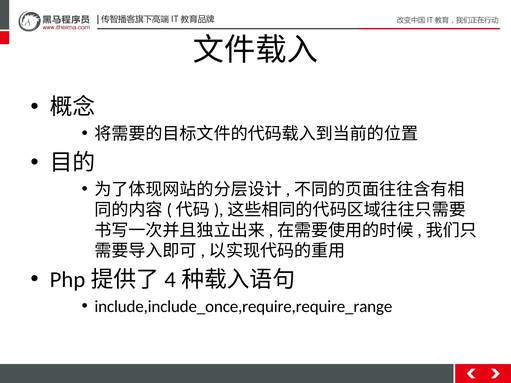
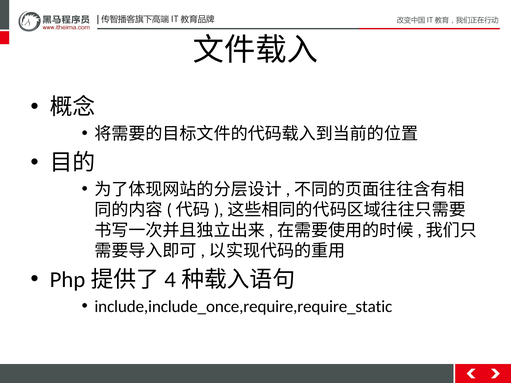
include,include_once,require,require_range: include,include_once,require,require_range -> include,include_once,require,require_static (243, 307)
